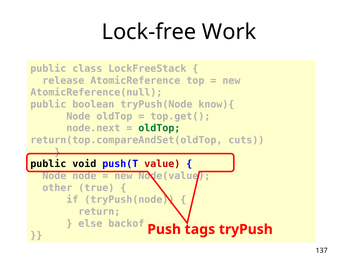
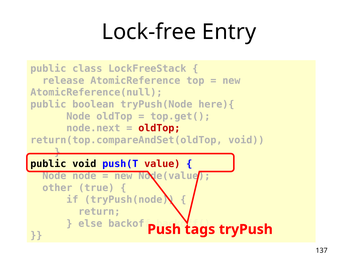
Work: Work -> Entry (229, 32)
know){: know){ -> here){ (216, 105)
oldTop colour: green -> red (159, 128)
return(top.compareAndSet(oldTop cuts: cuts -> void (246, 140)
